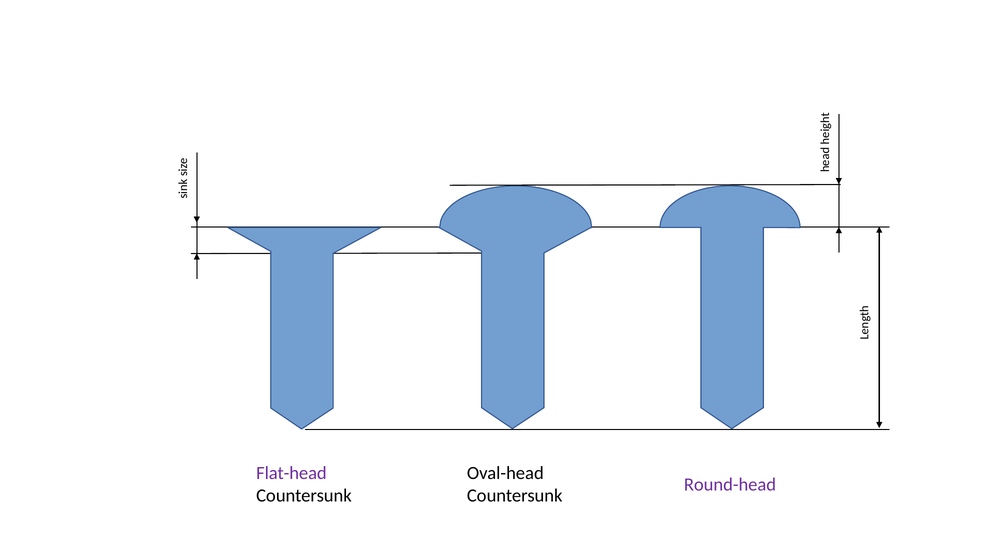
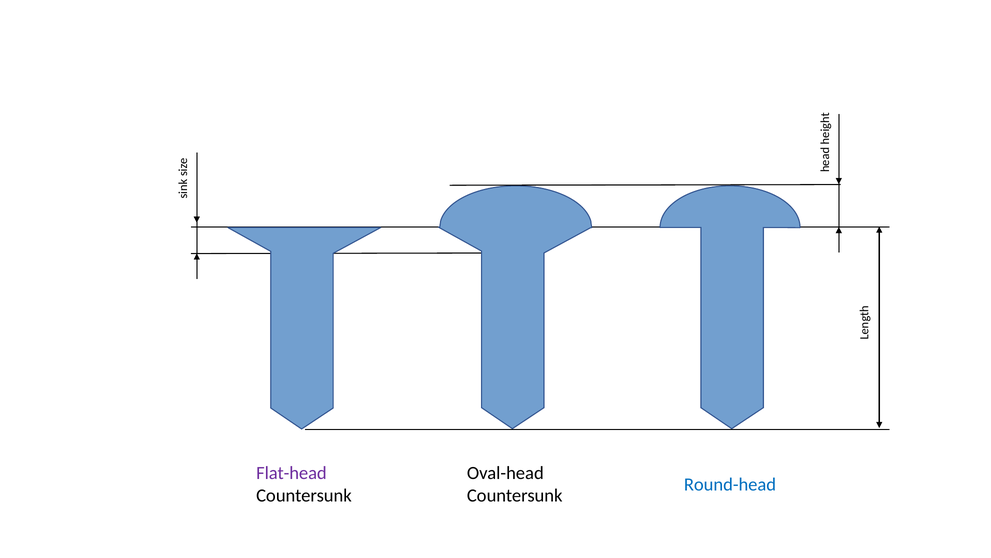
Round-head colour: purple -> blue (730, 484)
